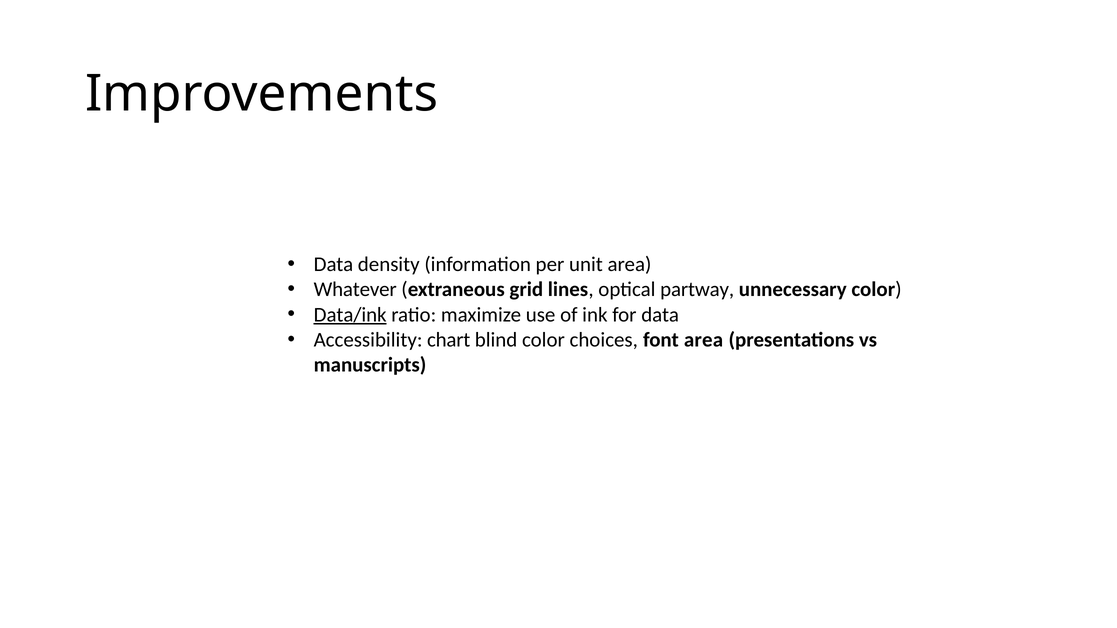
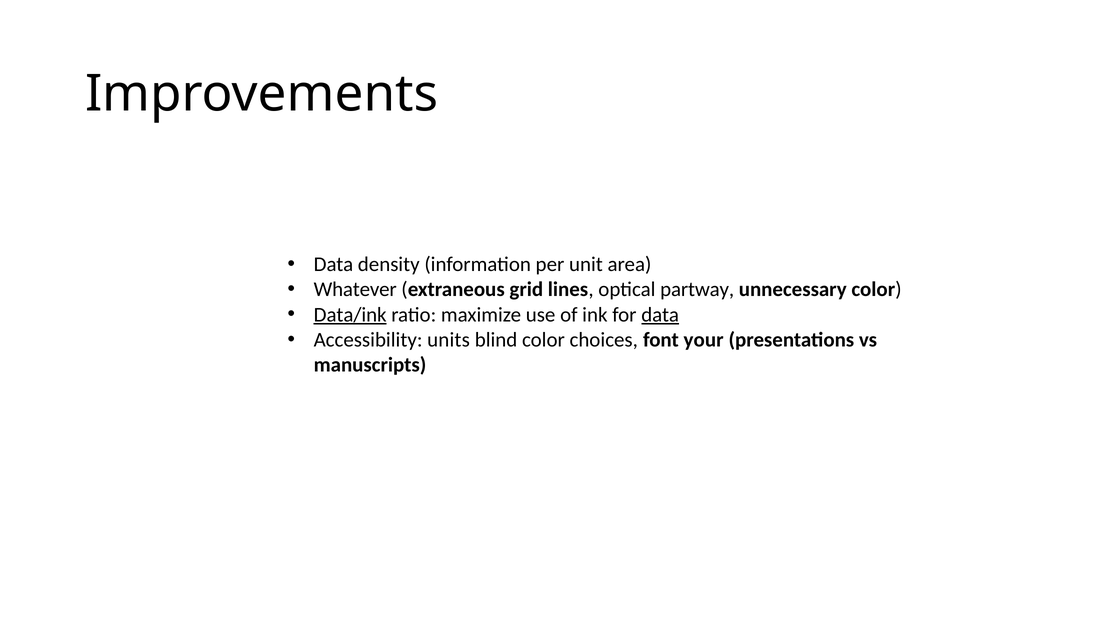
data underline: none -> present (660, 315)
chart: chart -> units (449, 340)
font area: area -> your (704, 340)
